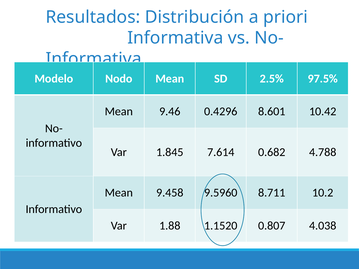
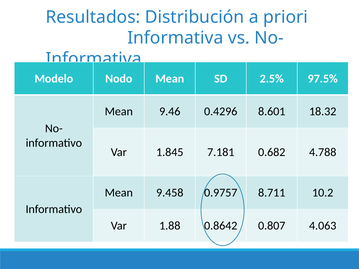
10.42: 10.42 -> 18.32 (323, 112)
7.614: 7.614 -> 7.181 (221, 152)
9.5960: 9.5960 -> 0.9757 (221, 193)
1.1520: 1.1520 -> 0.8642 (221, 226)
4.038: 4.038 -> 4.063 (323, 226)
